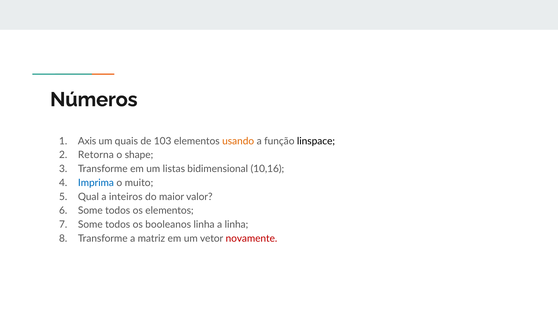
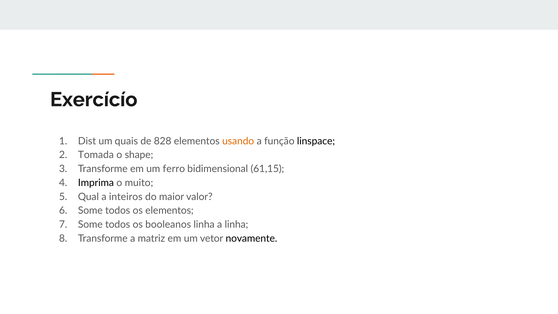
Números: Números -> Exercícío (94, 100)
Axis: Axis -> Dist (87, 141)
103: 103 -> 828 (163, 141)
Retorna: Retorna -> Tomada (96, 155)
listas: listas -> ferro (174, 169)
10,16: 10,16 -> 61,15 (267, 169)
Imprima colour: blue -> black (96, 183)
novamente colour: red -> black (251, 238)
